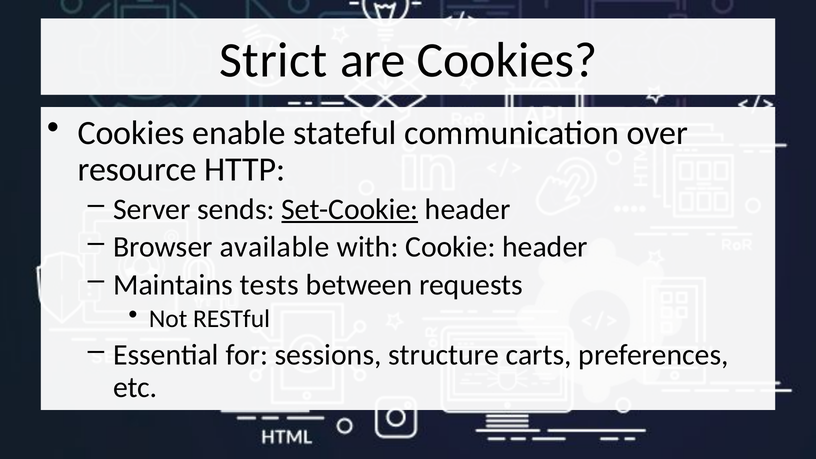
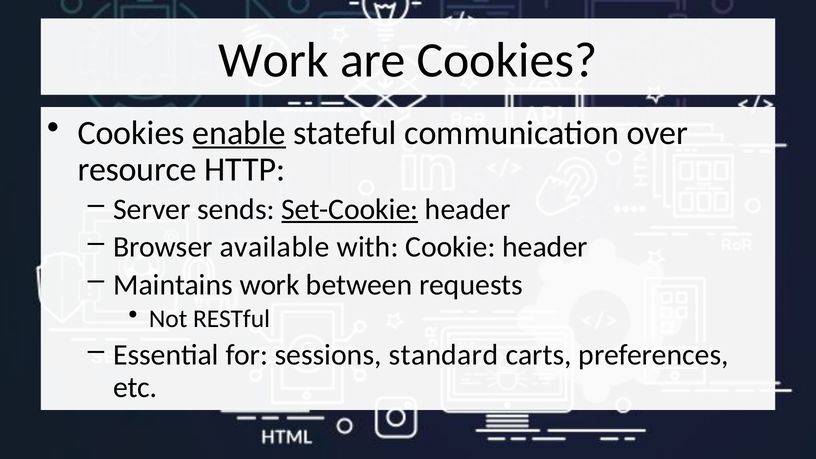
Strict: Strict -> Work (274, 60)
enable underline: none -> present (239, 133)
Maintains tests: tests -> work (270, 285)
structure: structure -> standard (444, 355)
